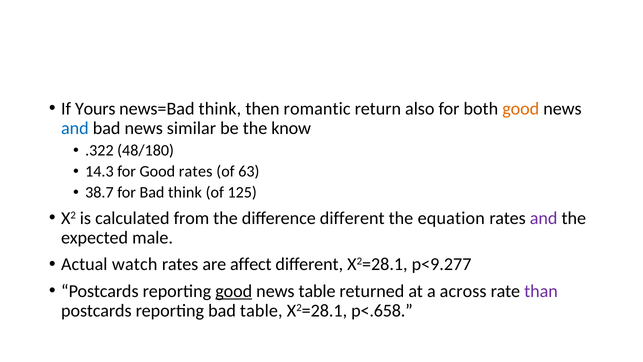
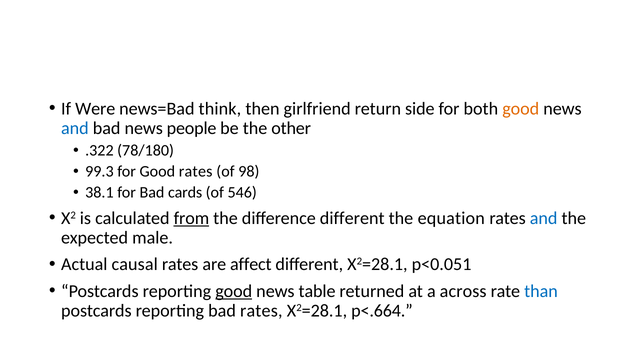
Yours: Yours -> Were (95, 109)
romantic: romantic -> girlfriend (317, 109)
also: also -> side (420, 109)
similar: similar -> people (192, 128)
know: know -> other (291, 128)
48/180: 48/180 -> 78/180 (146, 150)
14.3: 14.3 -> 99.3 (99, 171)
63: 63 -> 98 (249, 171)
38.7: 38.7 -> 38.1 (99, 192)
Bad think: think -> cards (185, 192)
125: 125 -> 546 (242, 192)
from underline: none -> present (191, 218)
and colour: purple -> blue (544, 218)
watch: watch -> causal (135, 264)
p<9.277: p<9.277 -> p<0.051 (442, 264)
than colour: purple -> blue (541, 291)
bad table: table -> rates (261, 311)
p<.658: p<.658 -> p<.664 (382, 311)
